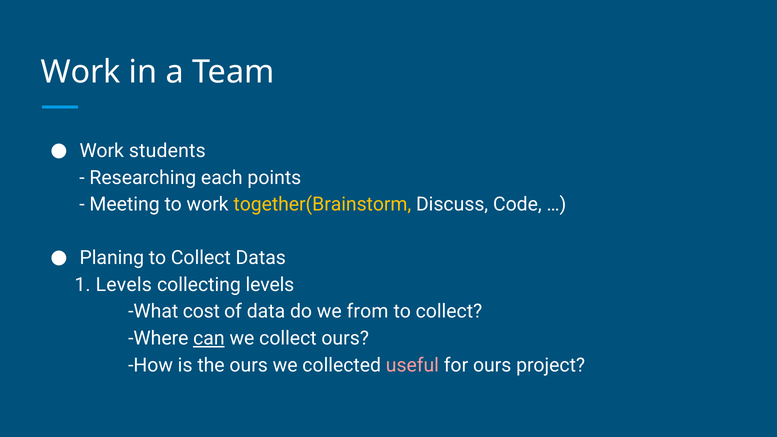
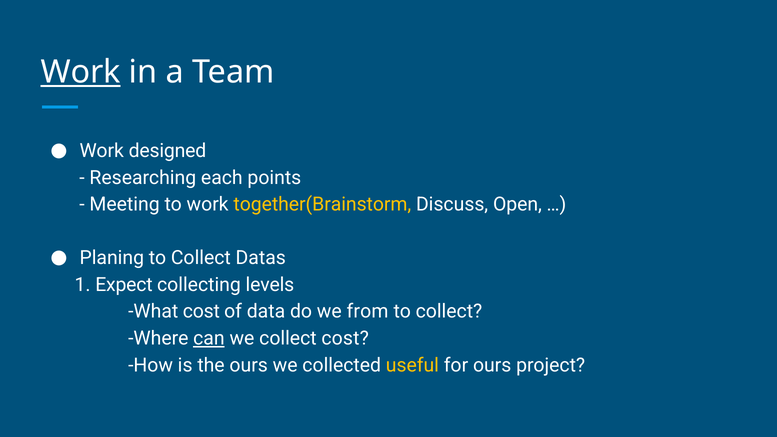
Work underline: none -> present (81, 72)
students: students -> designed (167, 151)
Code: Code -> Open (517, 204)
1 Levels: Levels -> Expect (124, 285)
collect ours: ours -> cost (345, 338)
useful colour: pink -> yellow (412, 365)
